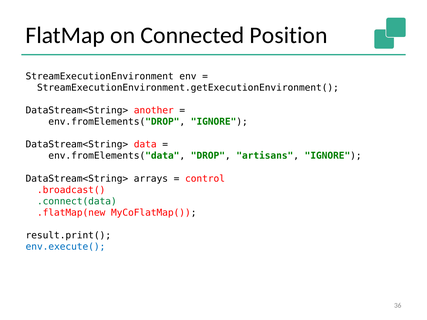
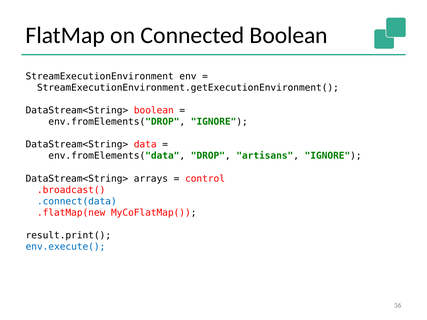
Connected Position: Position -> Boolean (289, 35)
DataStream<String> another: another -> boolean (154, 110)
.connect(data colour: green -> blue (77, 201)
